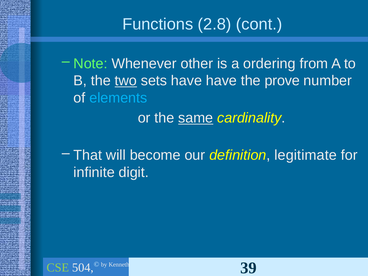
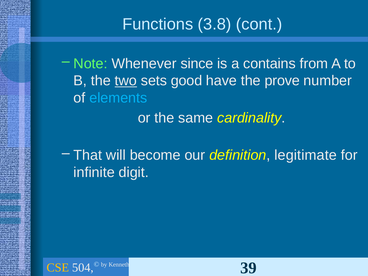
2.8: 2.8 -> 3.8 (215, 24)
other: other -> since (197, 64)
ordering: ordering -> contains (269, 64)
sets have: have -> good (187, 81)
same underline: present -> none (196, 118)
CSE colour: light green -> yellow (58, 268)
